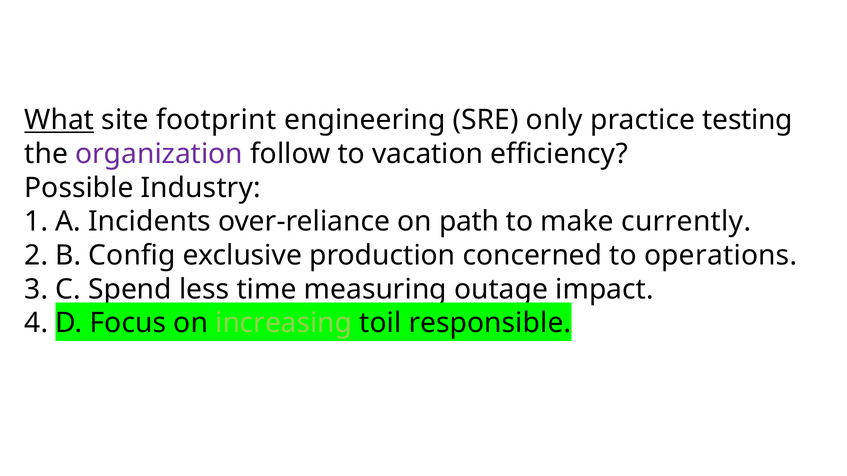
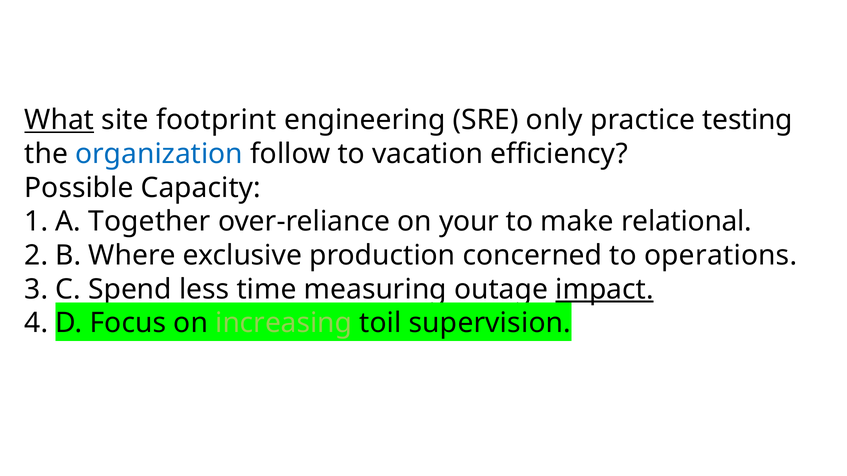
organization colour: purple -> blue (159, 154)
Industry: Industry -> Capacity (201, 188)
Incidents: Incidents -> Together (150, 222)
path: path -> your (469, 222)
currently: currently -> relational (686, 222)
Config: Config -> Where (132, 256)
impact underline: none -> present (605, 290)
responsible: responsible -> supervision (490, 323)
